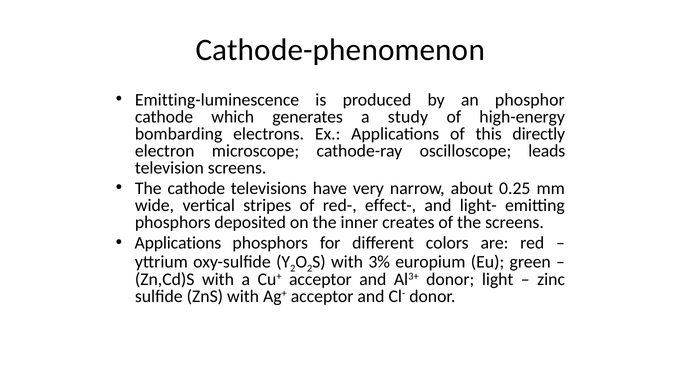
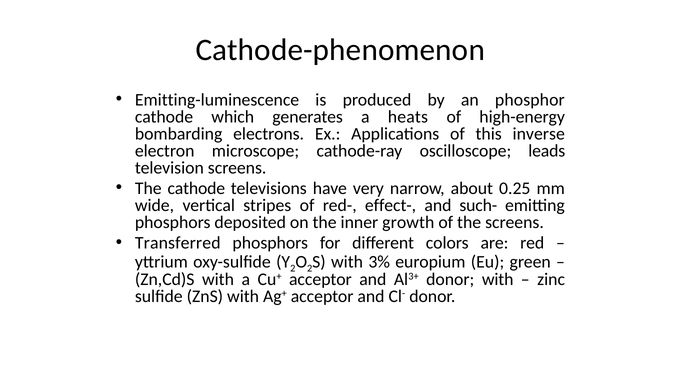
study: study -> heats (408, 117)
directly: directly -> inverse (539, 134)
light-: light- -> such- (478, 205)
creates: creates -> growth (408, 222)
Applications: Applications -> Transferred (178, 243)
donor light: light -> with (498, 279)
